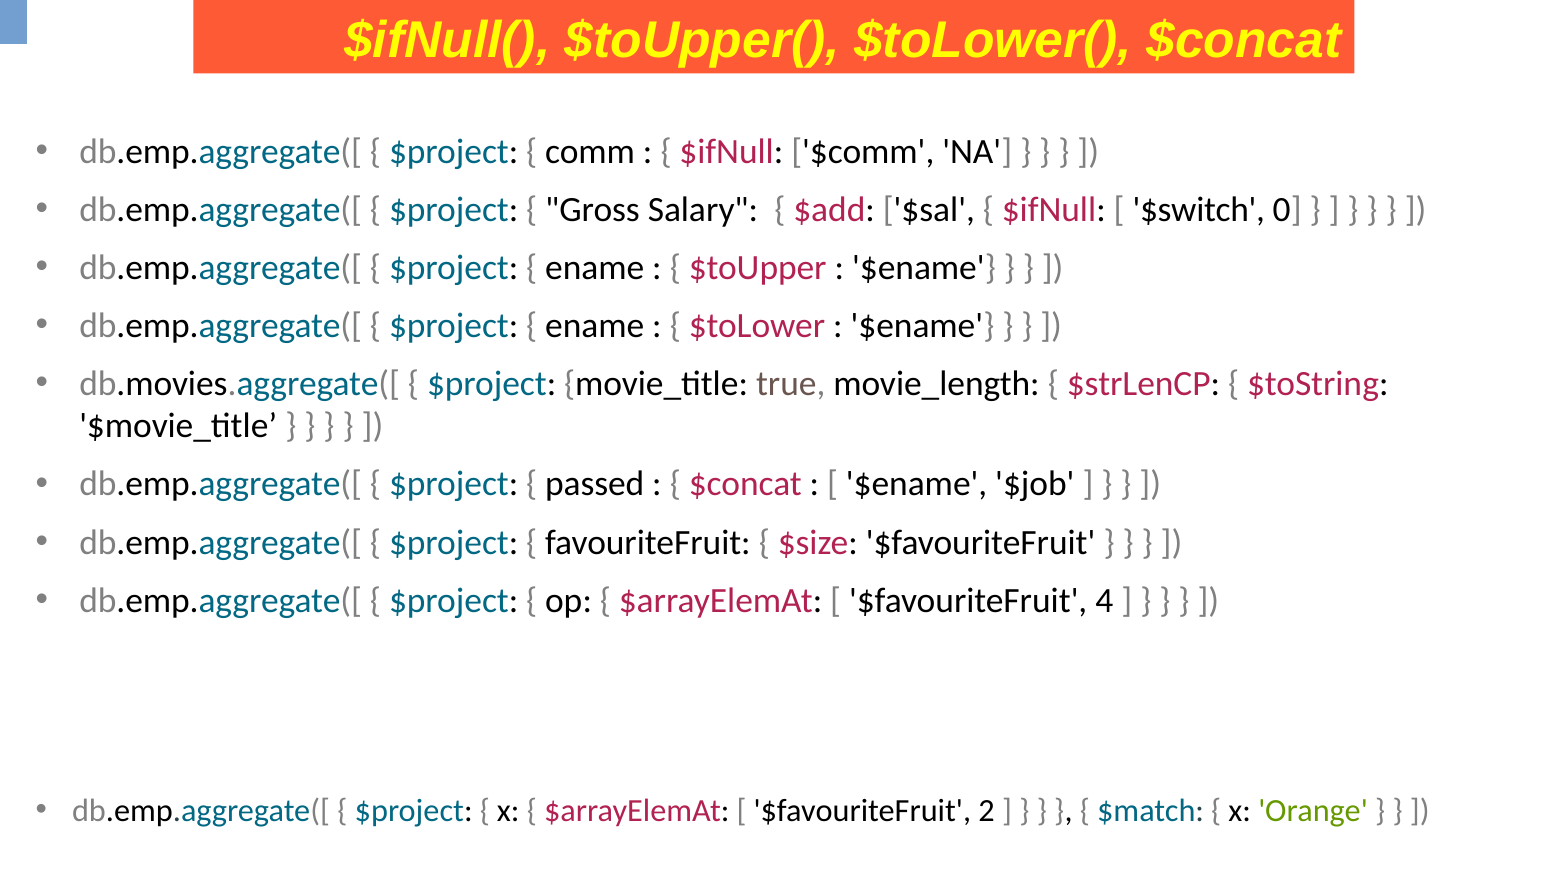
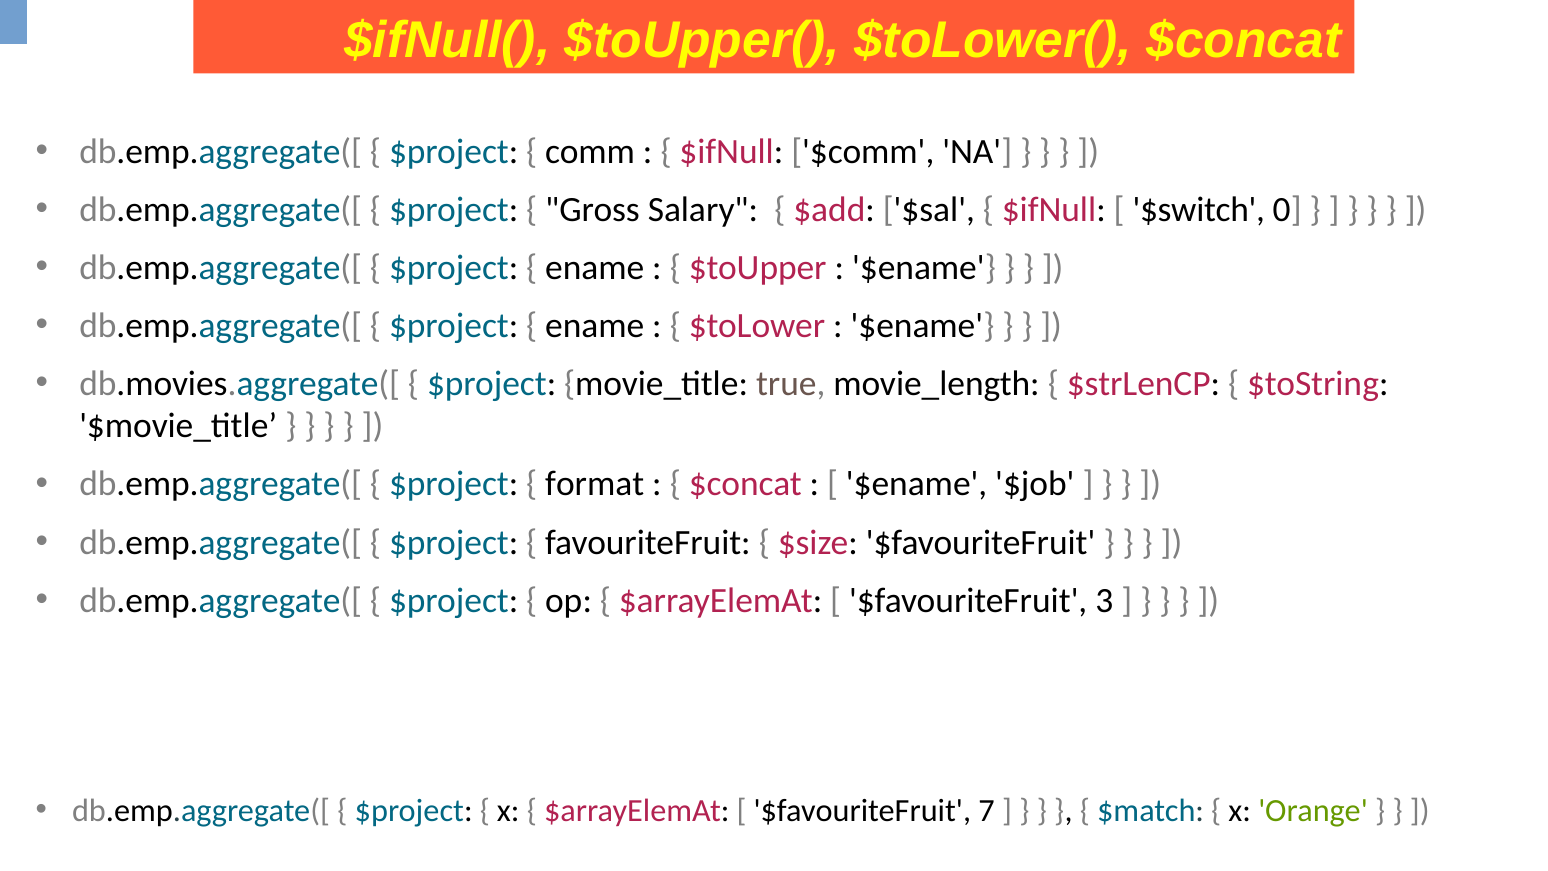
passed: passed -> format (595, 484)
4: 4 -> 3 (1104, 600)
2: 2 -> 7 (987, 810)
